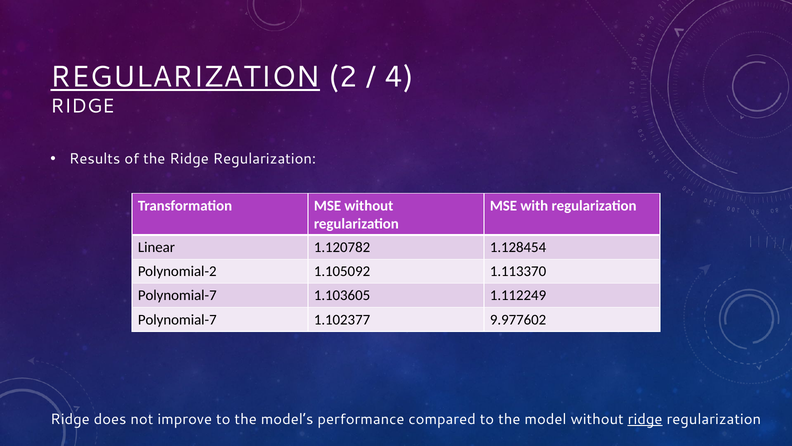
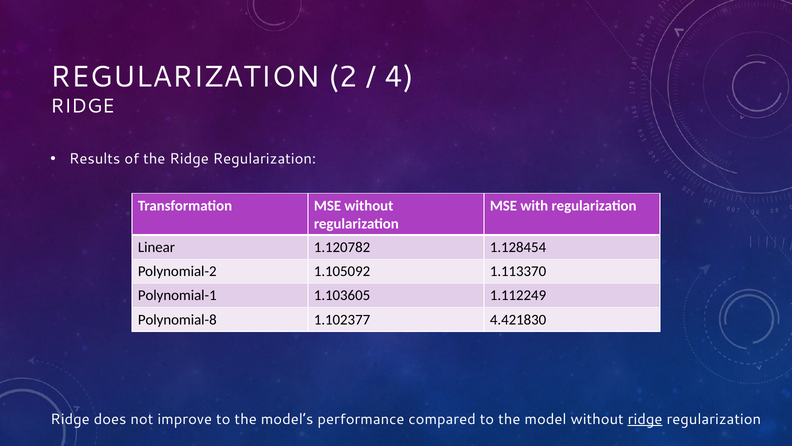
REGULARIZATION underline: present -> none (185, 77)
Polynomial-7: Polynomial-7 -> Polynomial-1 (177, 295)
Polynomial-7: Polynomial-7 -> Polynomial-8 (177, 319)
9.977602: 9.977602 -> 4.421830 (518, 319)
